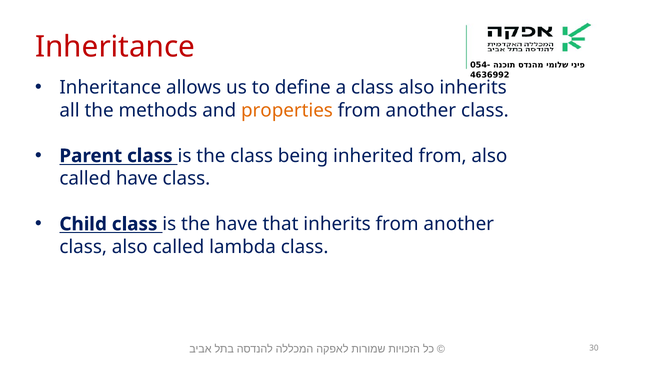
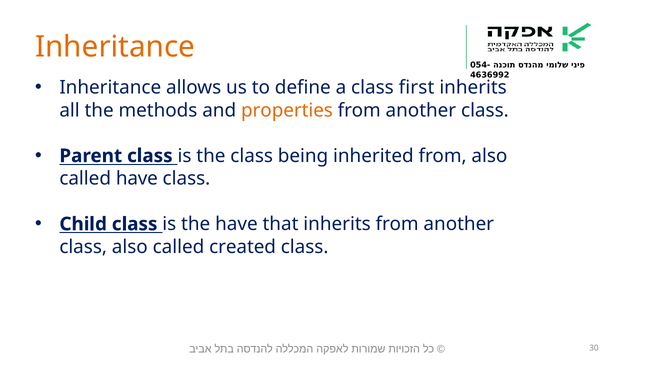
Inheritance colour: red -> orange (115, 47)
a class also: also -> first (417, 88)
lambda: lambda -> created (243, 246)
